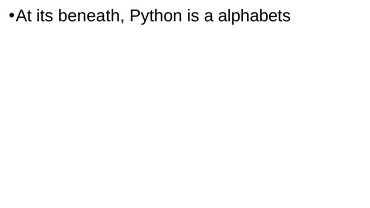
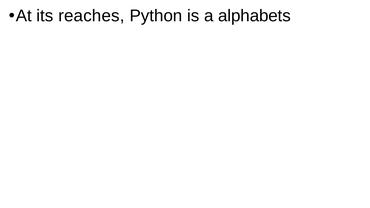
beneath: beneath -> reaches (91, 16)
